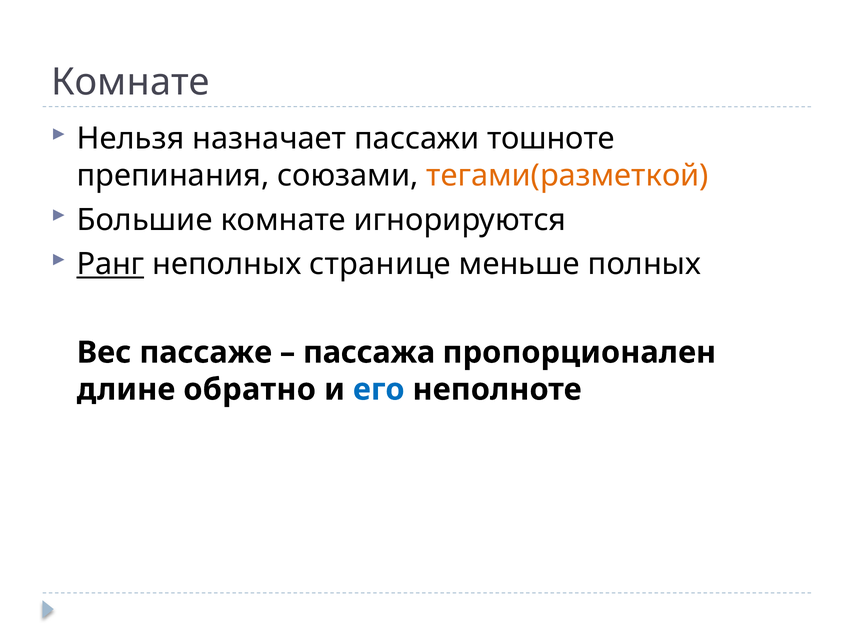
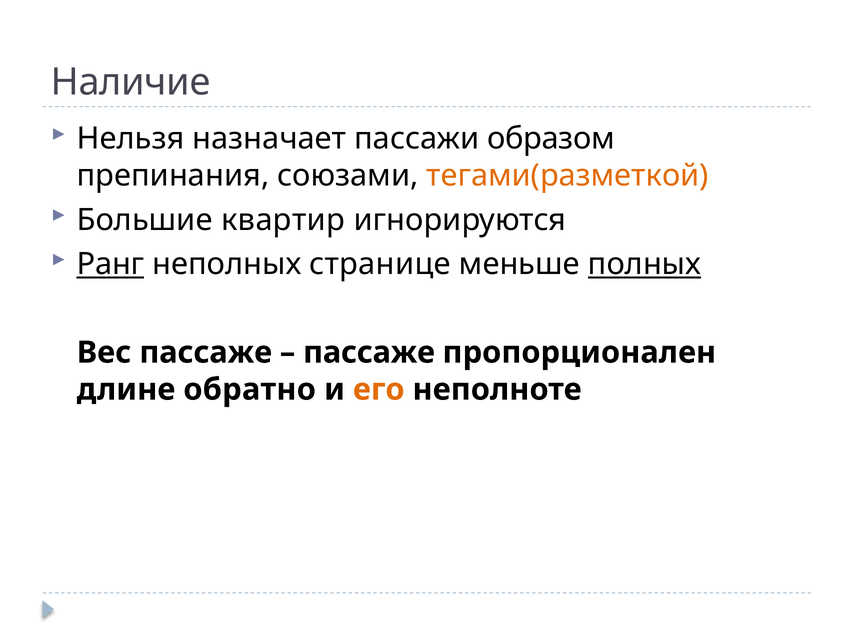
Комнате: Комнате -> Наличие (131, 82)
тошноте: тошноте -> образом (551, 139)
Большие комнате: комнате -> квартир (283, 220)
полных underline: none -> present (645, 264)
пассажа: пассажа -> пассаже (369, 353)
его colour: blue -> orange (379, 390)
